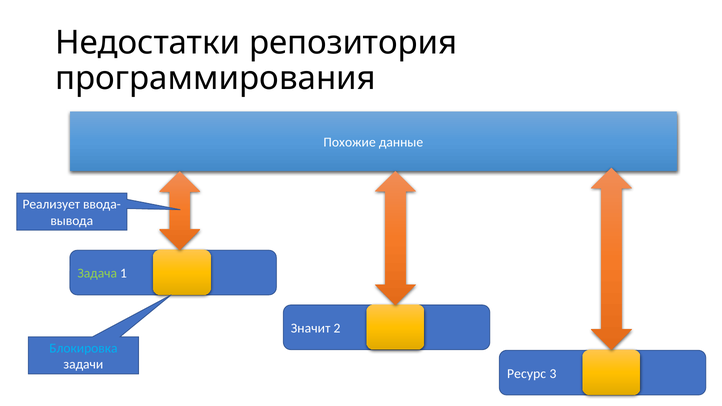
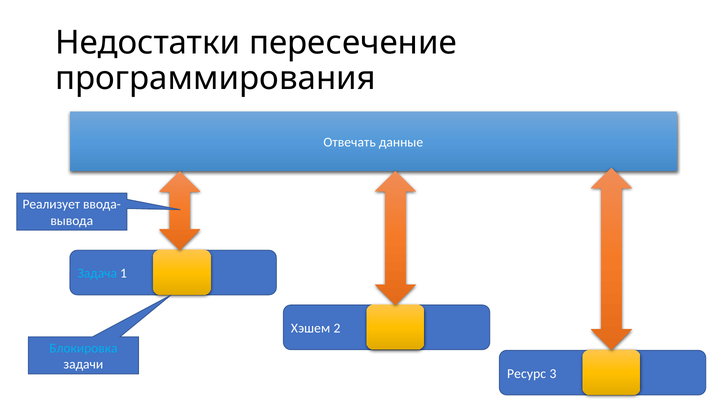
репозитория: репозитория -> пересечение (353, 43)
Похожие: Похожие -> Отвечать (350, 142)
Задача colour: light green -> light blue (97, 274)
Значит: Значит -> Хэшем (311, 328)
